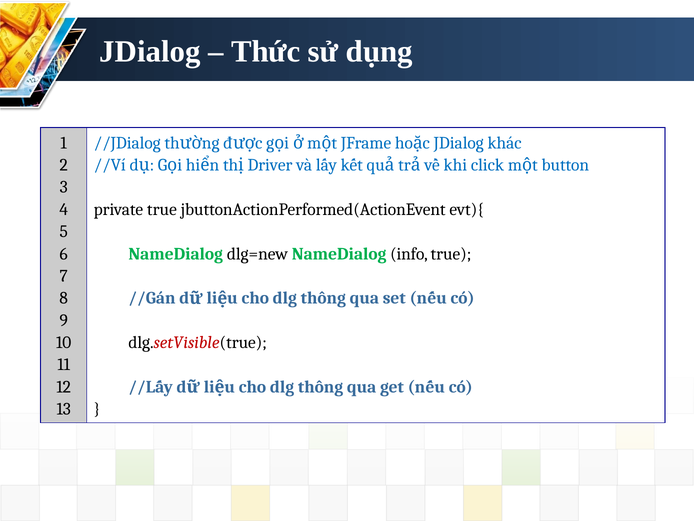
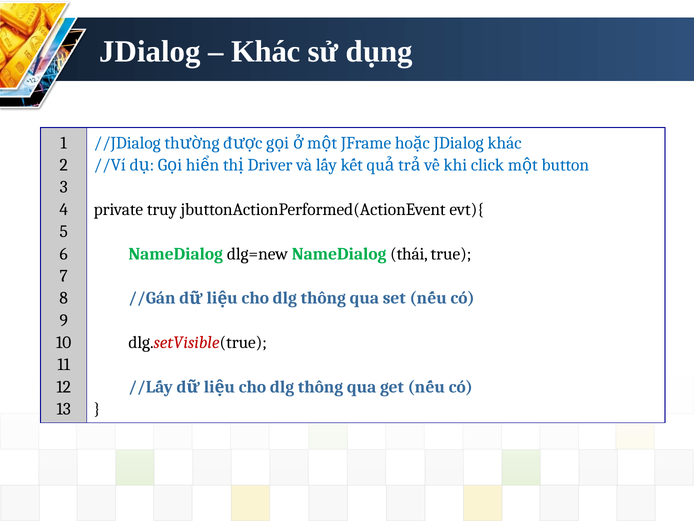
Thức: Thức -> Khác (266, 51)
private true: true -> truy (162, 209)
info: info -> thái (409, 254)
